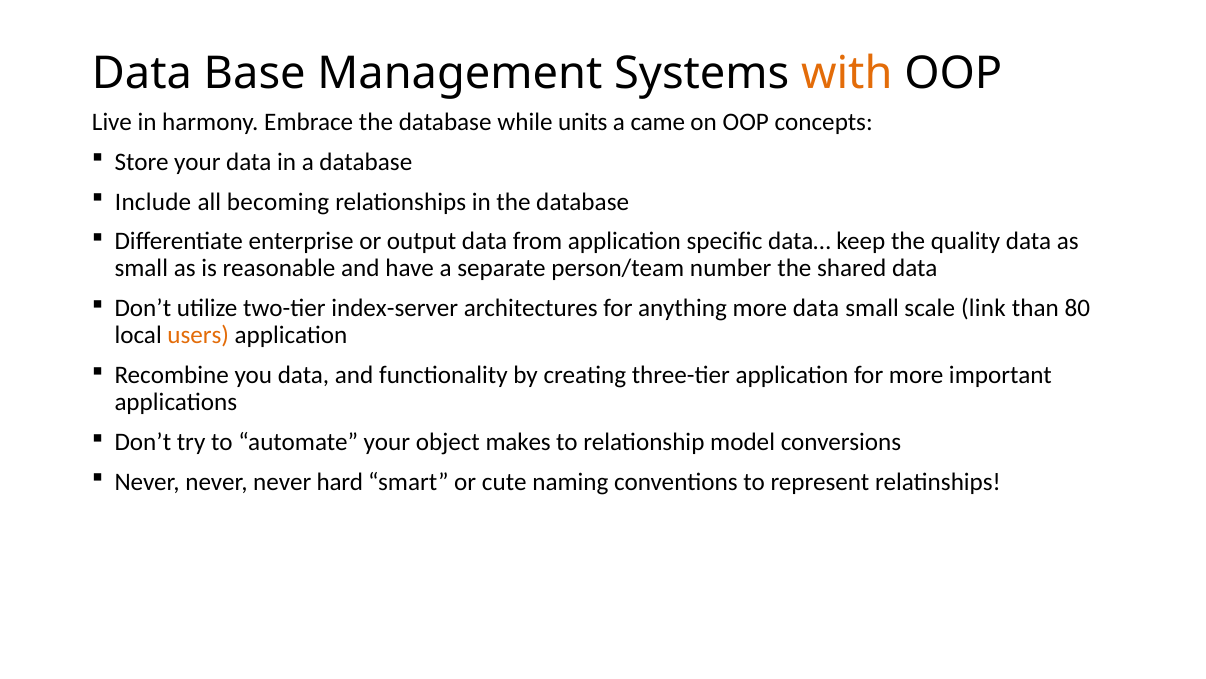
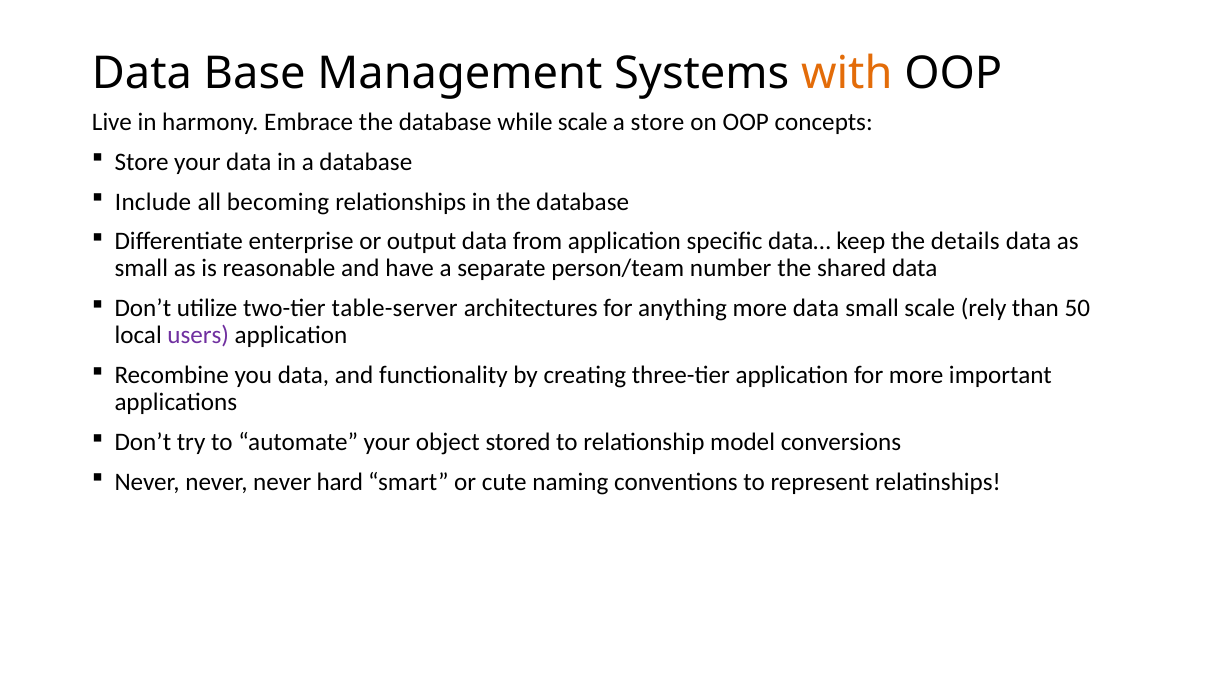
while units: units -> scale (583, 122)
a came: came -> store (658, 122)
quality: quality -> details (965, 241)
index-server: index-server -> table-server (395, 308)
link: link -> rely (984, 308)
80: 80 -> 50 (1077, 308)
users colour: orange -> purple (198, 335)
makes: makes -> stored (518, 442)
